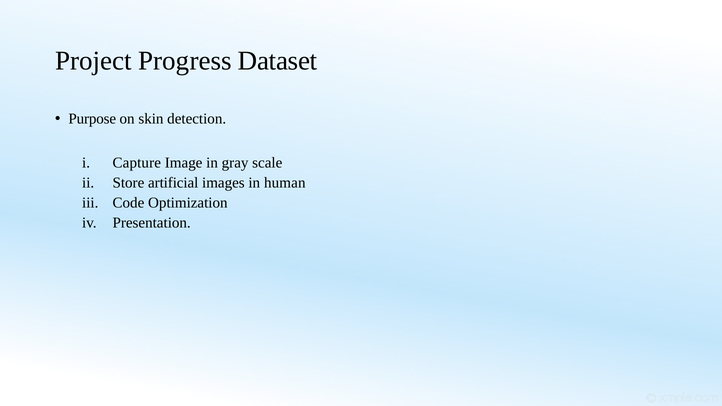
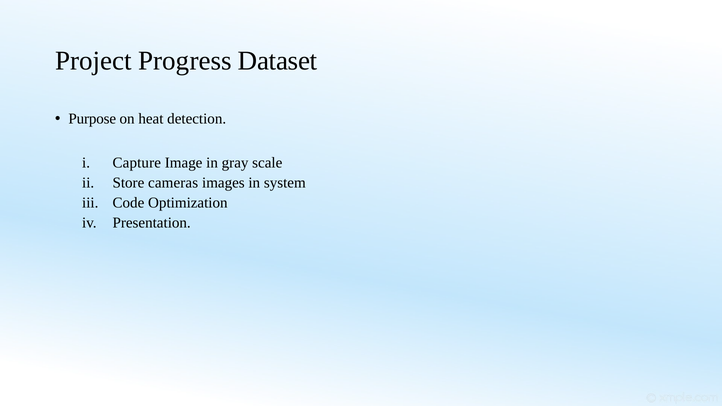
skin: skin -> heat (151, 119)
artificial: artificial -> cameras (173, 183)
human: human -> system (285, 183)
